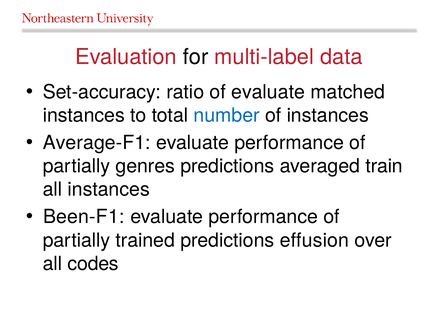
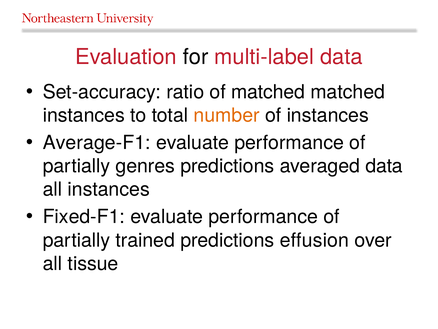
of evaluate: evaluate -> matched (268, 92)
number colour: blue -> orange (227, 115)
averaged train: train -> data (384, 166)
Been-F1: Been-F1 -> Fixed-F1 (84, 217)
codes: codes -> tissue (93, 263)
